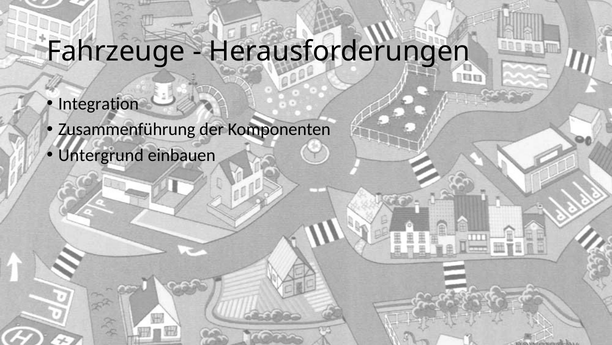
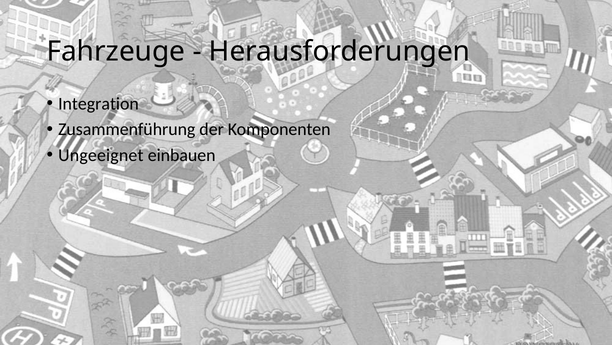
Untergrund: Untergrund -> Ungeeignet (101, 155)
